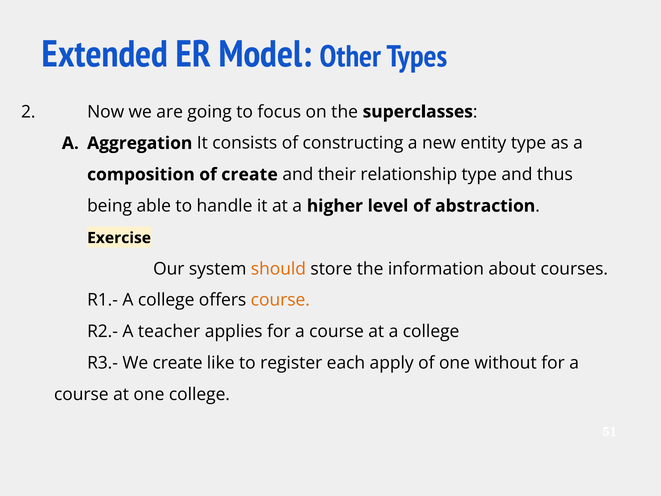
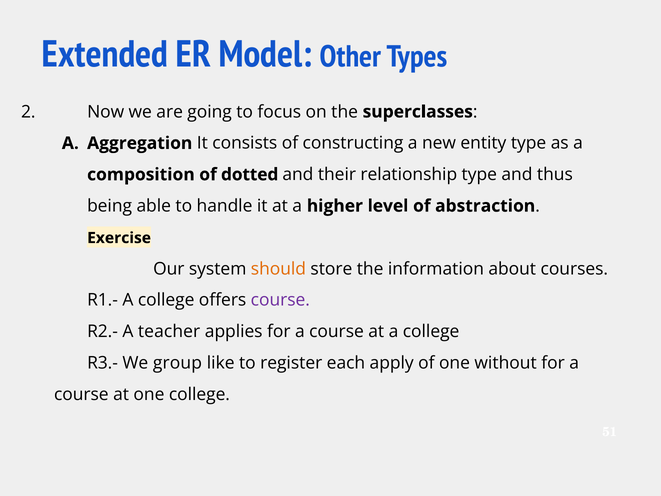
of create: create -> dotted (250, 174)
course colour: orange -> purple (280, 300)
We create: create -> group (177, 363)
